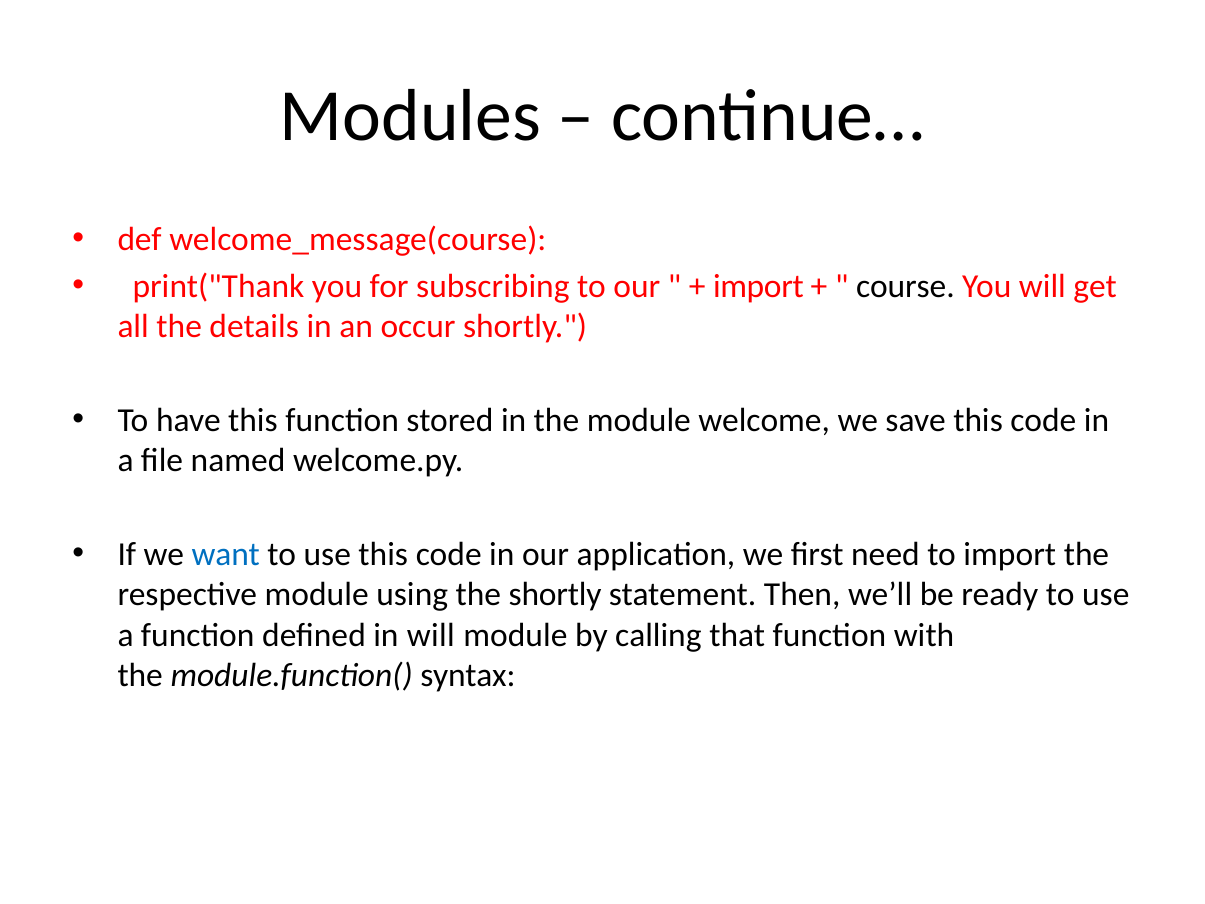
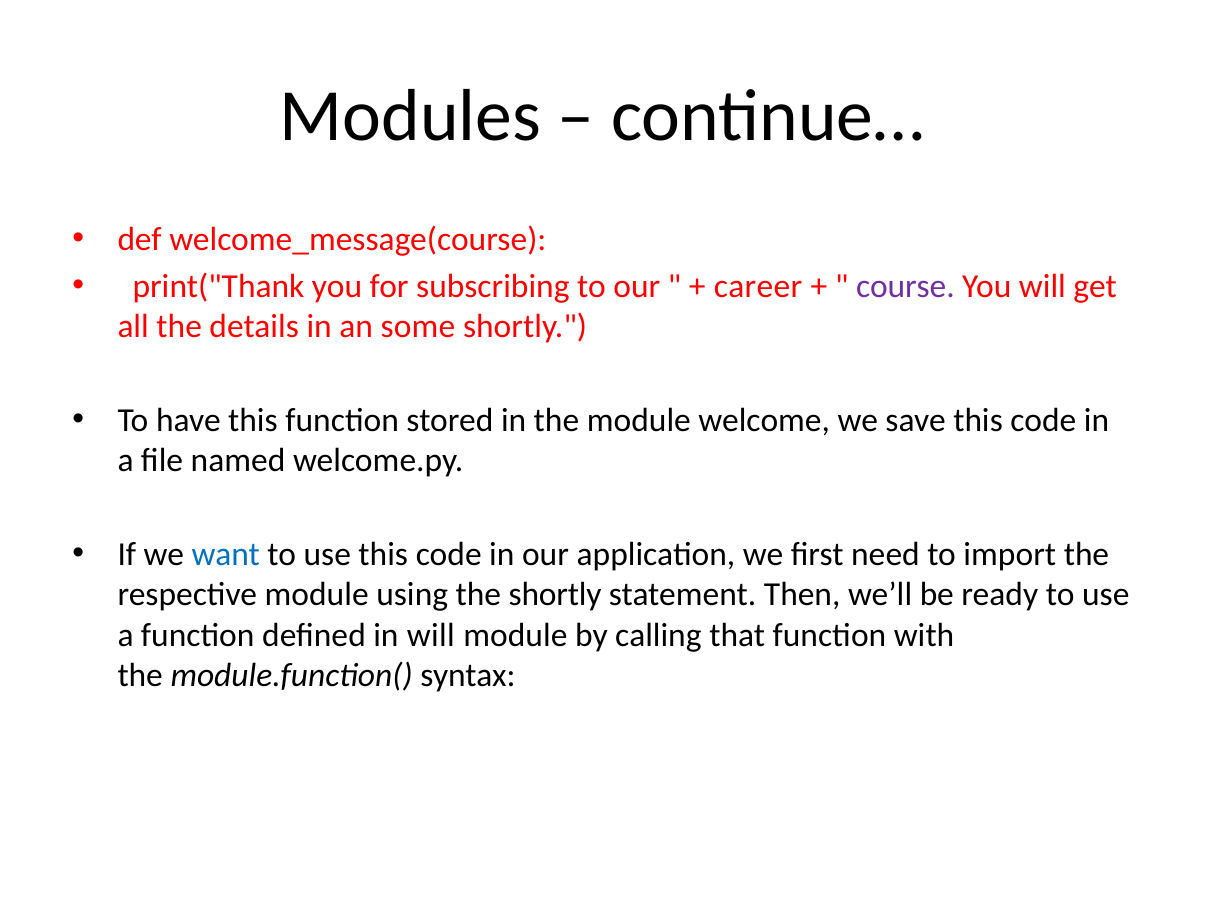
import: import -> career (758, 286)
course colour: black -> purple (905, 286)
occur: occur -> some (418, 327)
